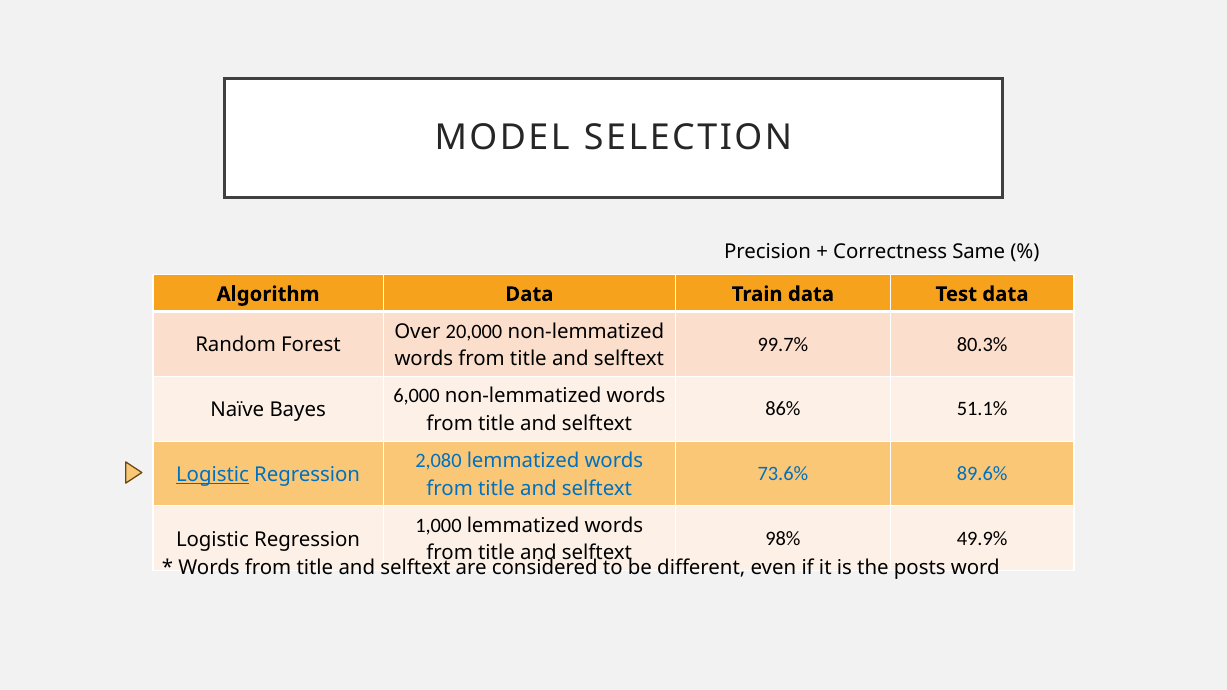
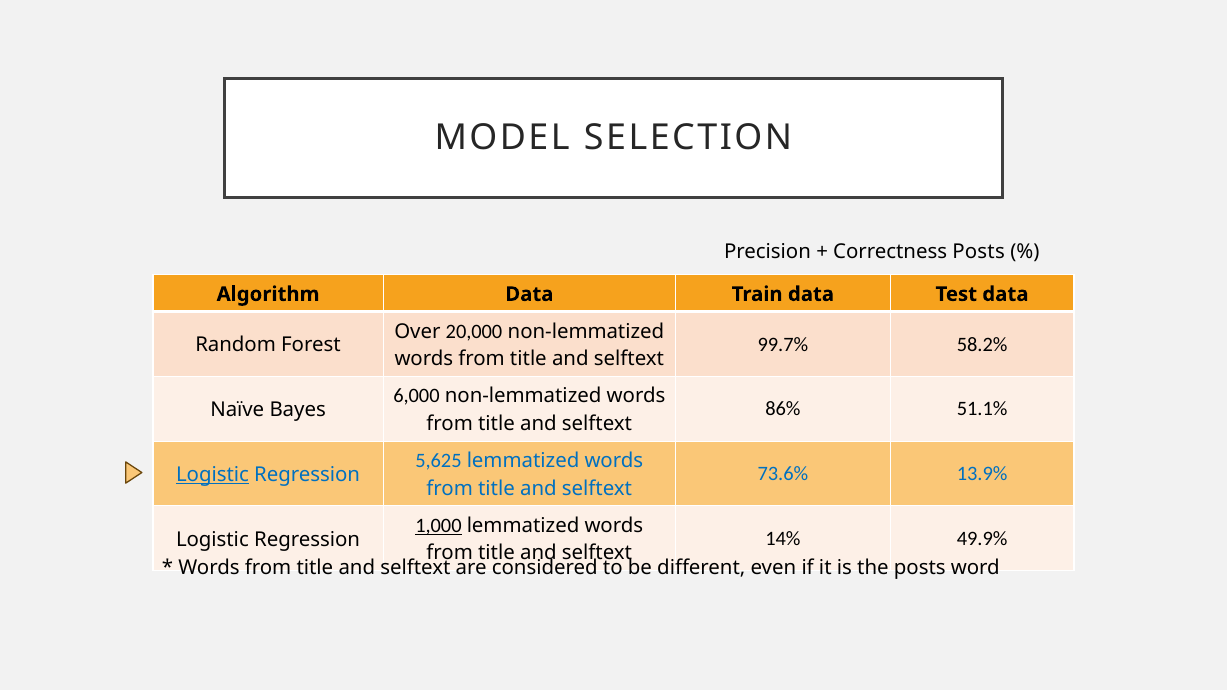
Correctness Same: Same -> Posts (979, 252)
80.3%: 80.3% -> 58.2% (982, 344)
2,080: 2,080 -> 5,625 (438, 461)
89.6%: 89.6% -> 13.9% (982, 474)
1,000 underline: none -> present (438, 526)
98%: 98% -> 14% (783, 539)
